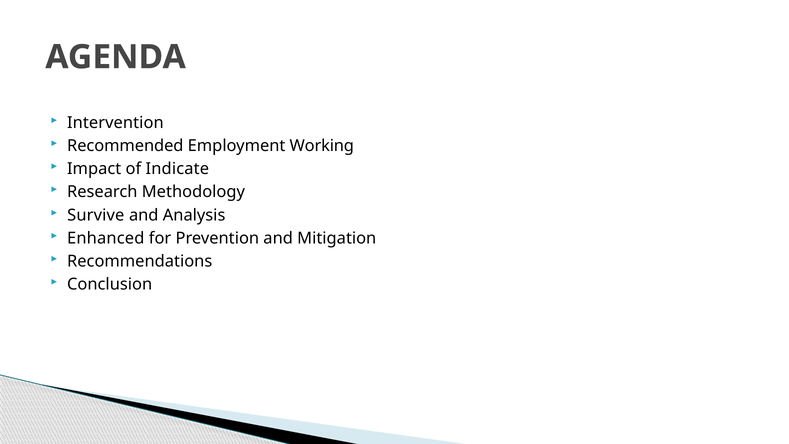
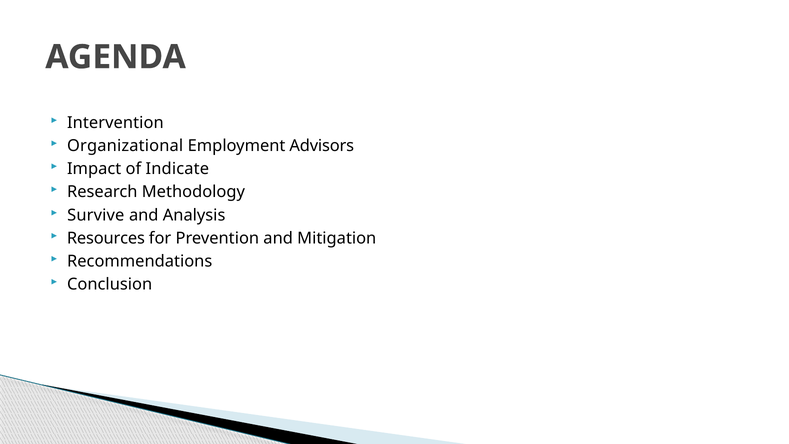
Recommended: Recommended -> Organizational (125, 146)
Working: Working -> Advisors (322, 146)
Enhanced: Enhanced -> Resources (106, 238)
